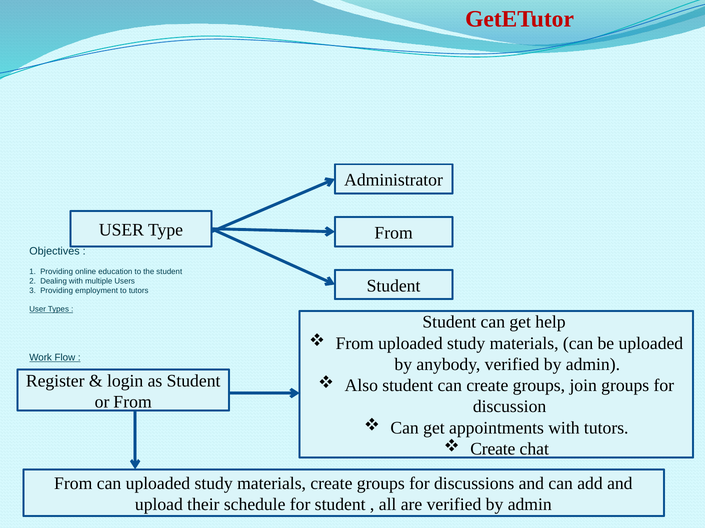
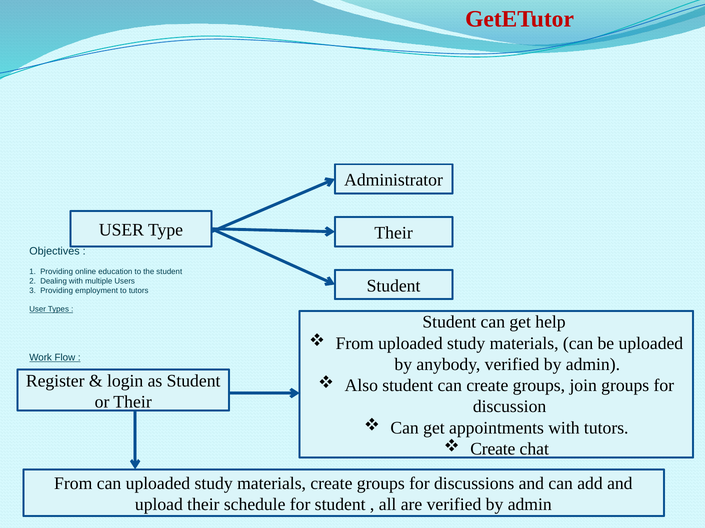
From: From -> Their (394, 233)
or From: From -> Their (133, 402)
